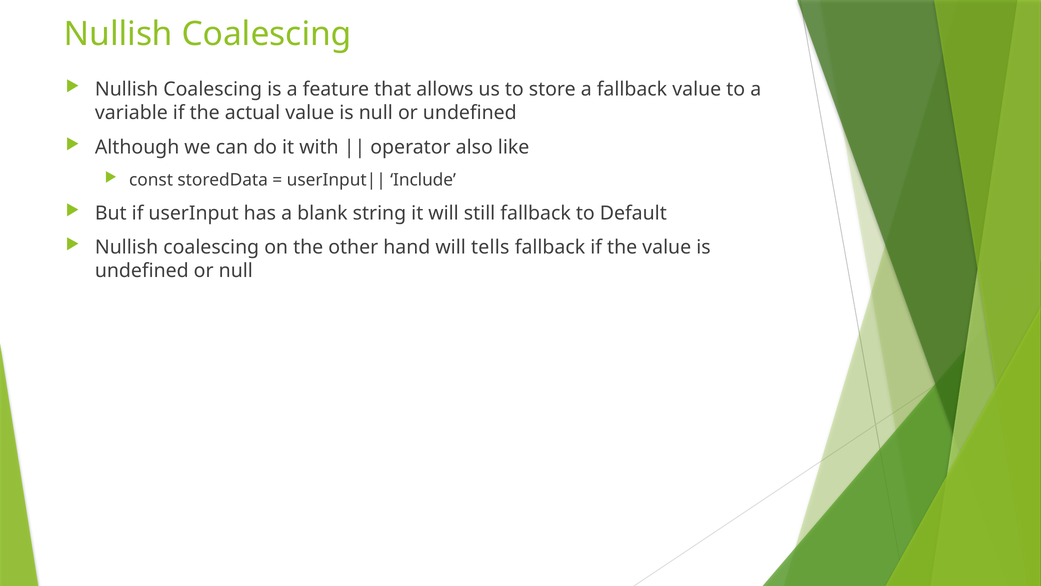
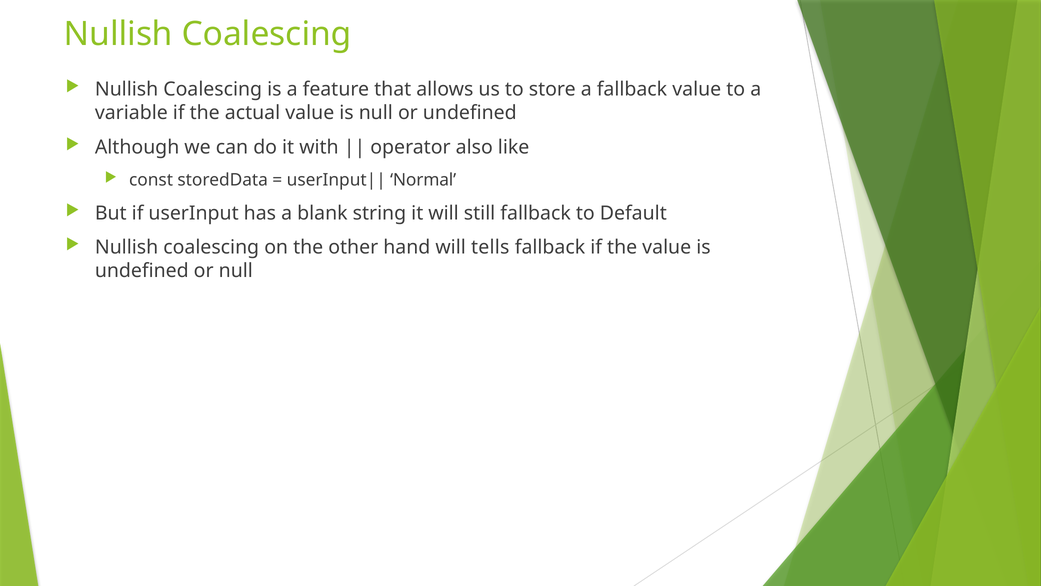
Include: Include -> Normal (423, 180)
